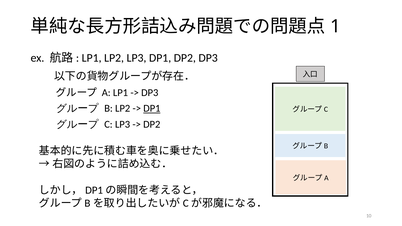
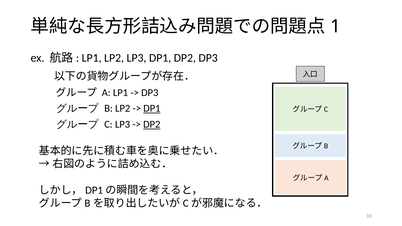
DP2 underline: none -> present (152, 124)
